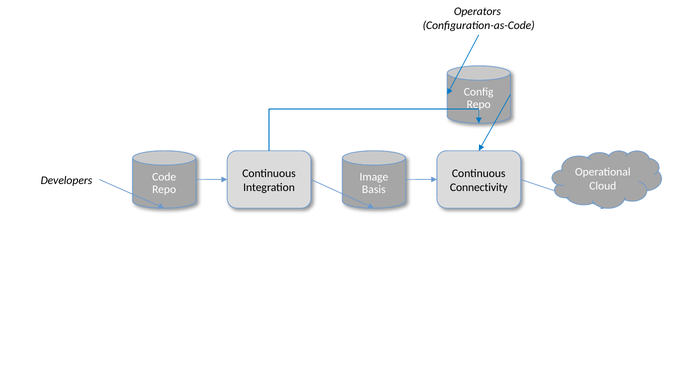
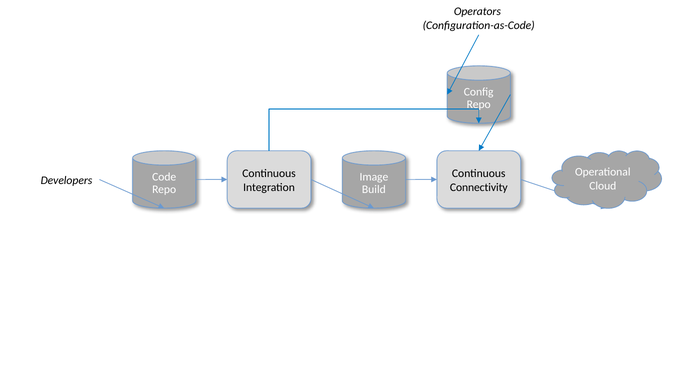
Basis: Basis -> Build (374, 189)
